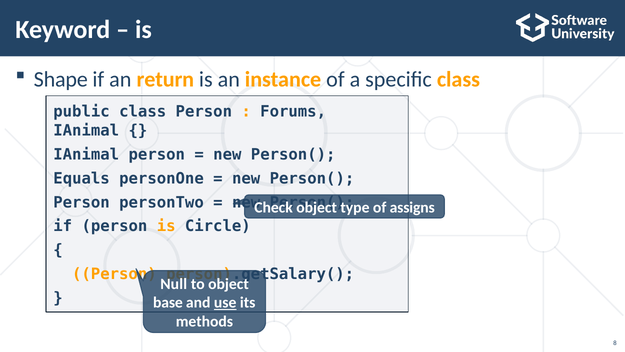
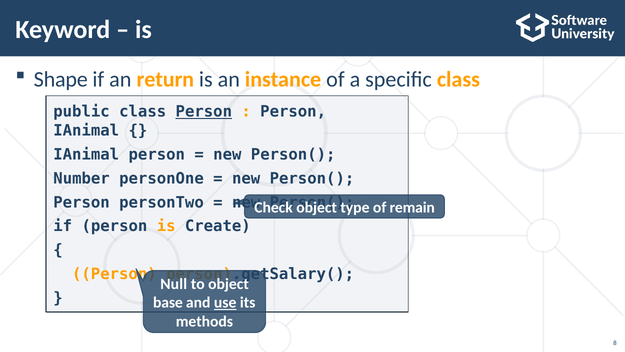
Person underline: none -> present (204, 112)
Forums: Forums -> Person (293, 112)
Equals: Equals -> Number (82, 178)
assigns: assigns -> remain (412, 207)
Circle: Circle -> Create (218, 226)
